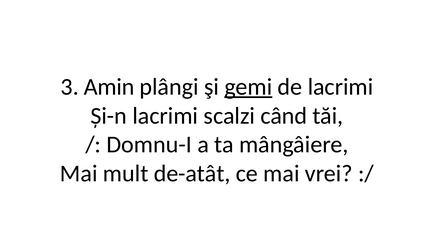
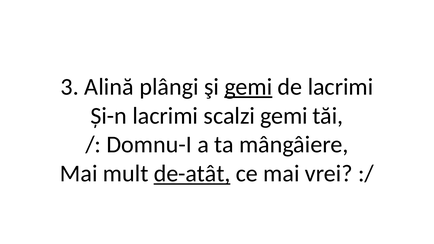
Amin: Amin -> Alină (109, 87)
scalzi când: când -> gemi (284, 116)
de-atât underline: none -> present (192, 174)
